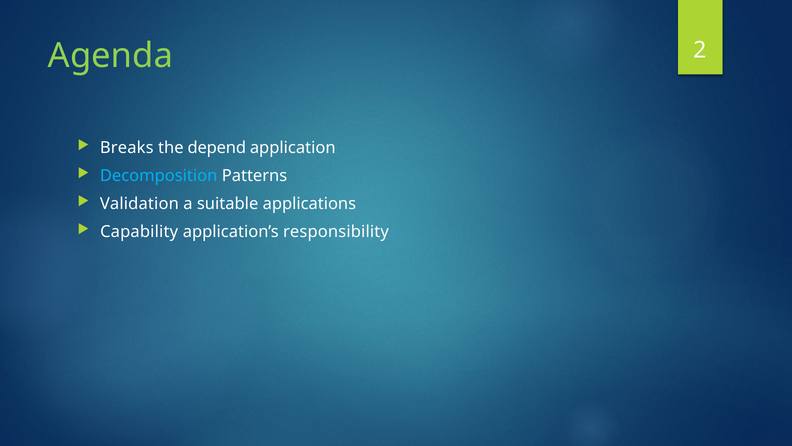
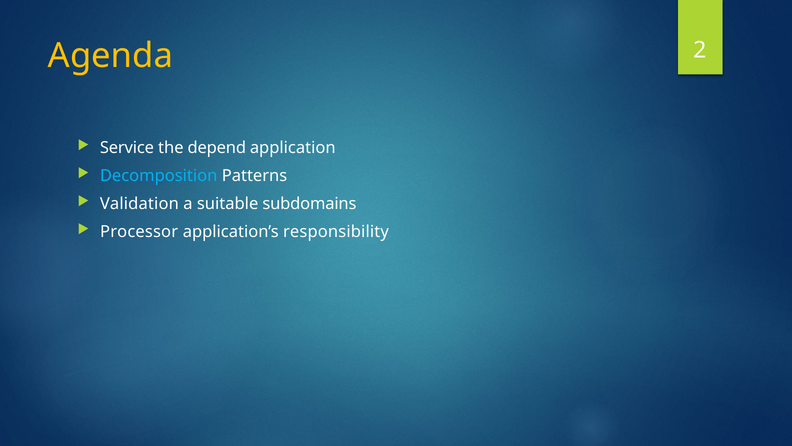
Agenda colour: light green -> yellow (110, 56)
Breaks: Breaks -> Service (127, 147)
applications: applications -> subdomains (309, 204)
Capability: Capability -> Processor (139, 232)
